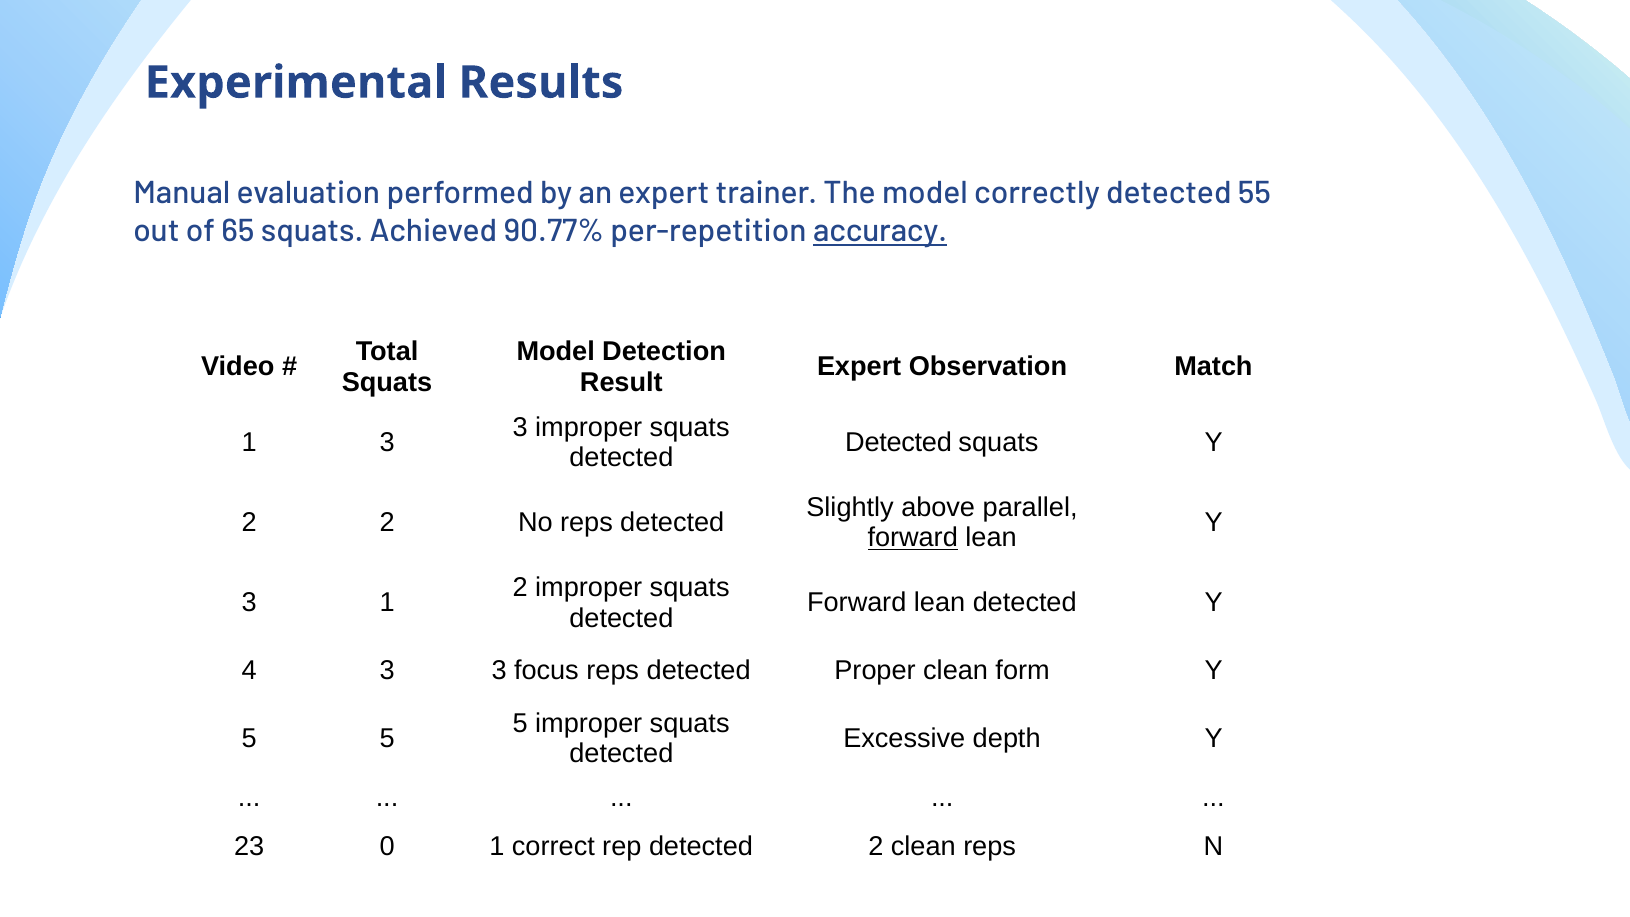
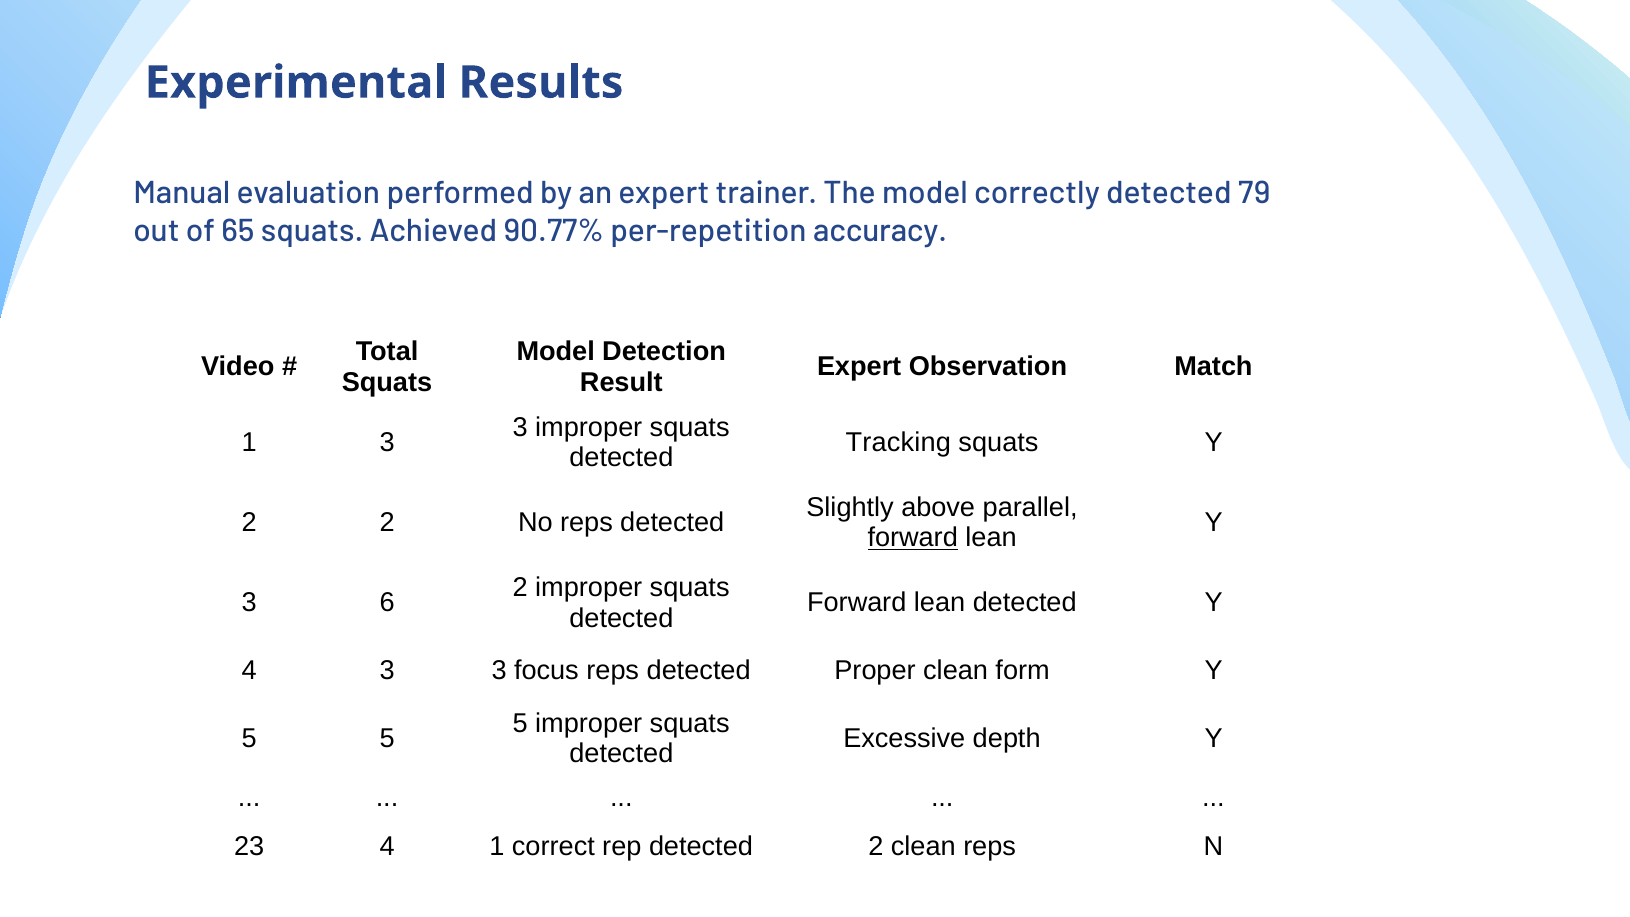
55: 55 -> 79 (1254, 193)
accuracy underline: present -> none (880, 231)
Detected: Detected -> Tracking (898, 443)
3 1: 1 -> 6 (387, 603)
23 0: 0 -> 4 (387, 847)
